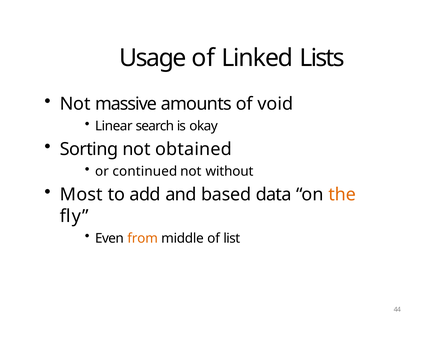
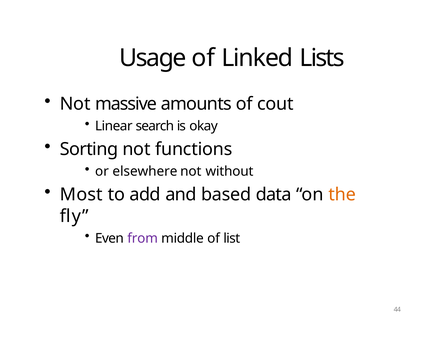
void: void -> cout (275, 104)
obtained: obtained -> functions (194, 149)
continued: continued -> elsewhere (145, 171)
from colour: orange -> purple (143, 238)
